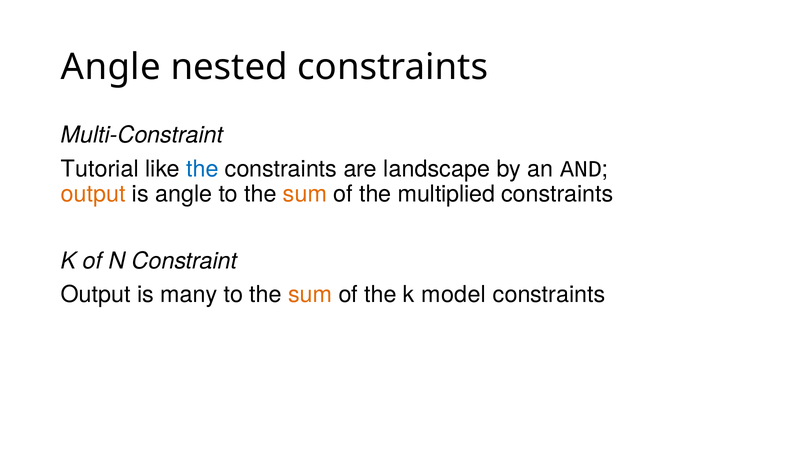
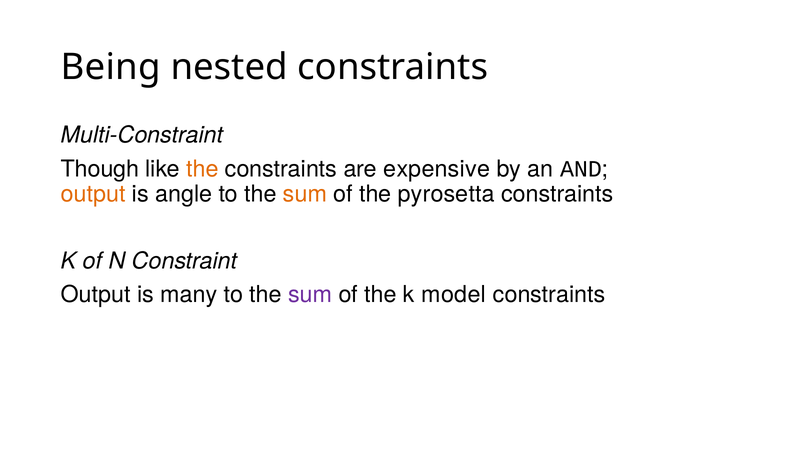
Angle: Angle -> Being (111, 67)
Tutorial: Tutorial -> Though (100, 169)
the colour: blue -> orange (202, 169)
landscape: landscape -> expensive (437, 169)
multiplied: multiplied -> pyrosetta (446, 194)
sum colour: orange -> purple (310, 294)
